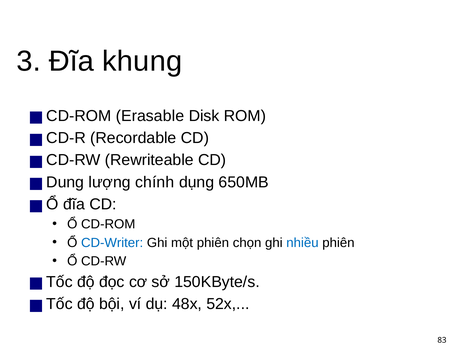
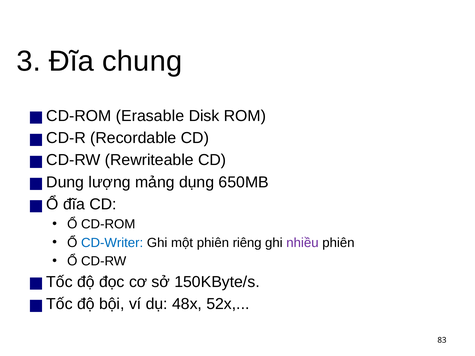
khung: khung -> chung (142, 61)
chính: chính -> mảng (155, 182)
chọn: chọn -> riêng (247, 243)
nhiều colour: blue -> purple (302, 243)
